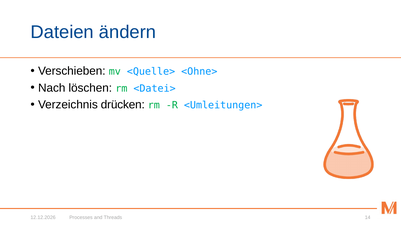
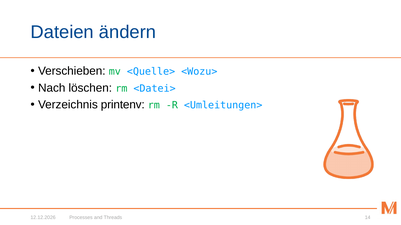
<Ohne>: <Ohne> -> <Wozu> (199, 72)
drücken: drücken -> printenv (123, 105)
